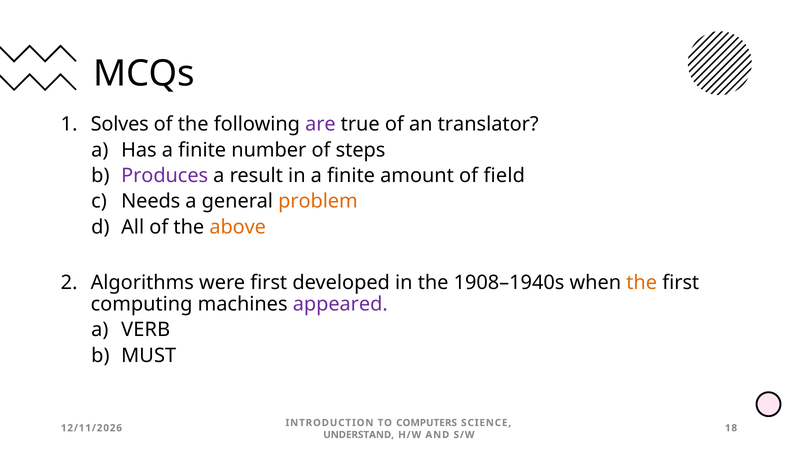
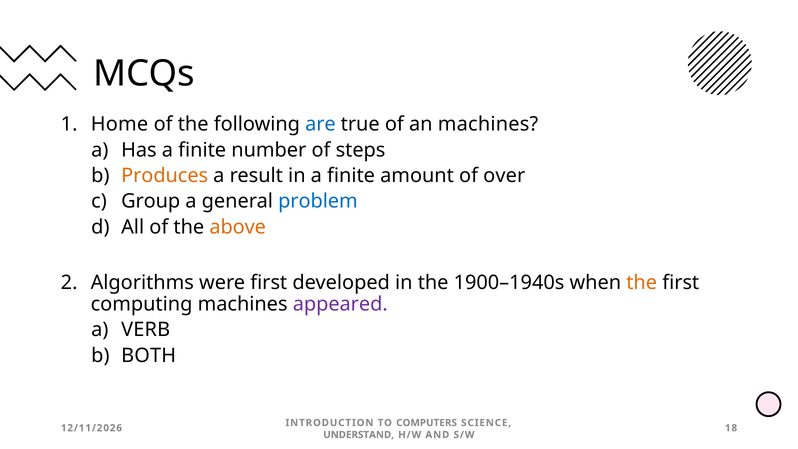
Solves: Solves -> Home (120, 124)
are colour: purple -> blue (320, 124)
an translator: translator -> machines (488, 124)
Produces colour: purple -> orange (165, 176)
field: field -> over (504, 176)
Needs: Needs -> Group (151, 201)
problem colour: orange -> blue (318, 201)
1908–1940s: 1908–1940s -> 1900–1940s (509, 283)
MUST: MUST -> BOTH (149, 355)
